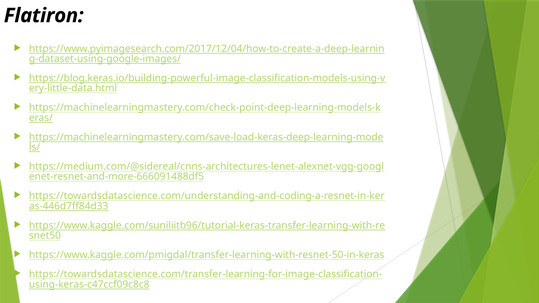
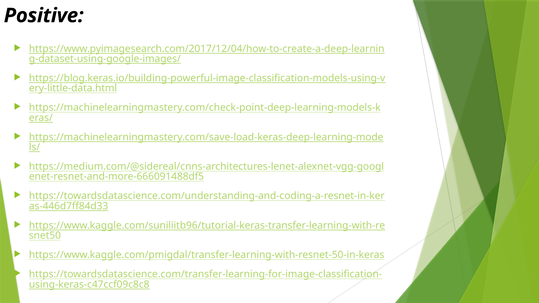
Flatiron: Flatiron -> Positive (44, 16)
